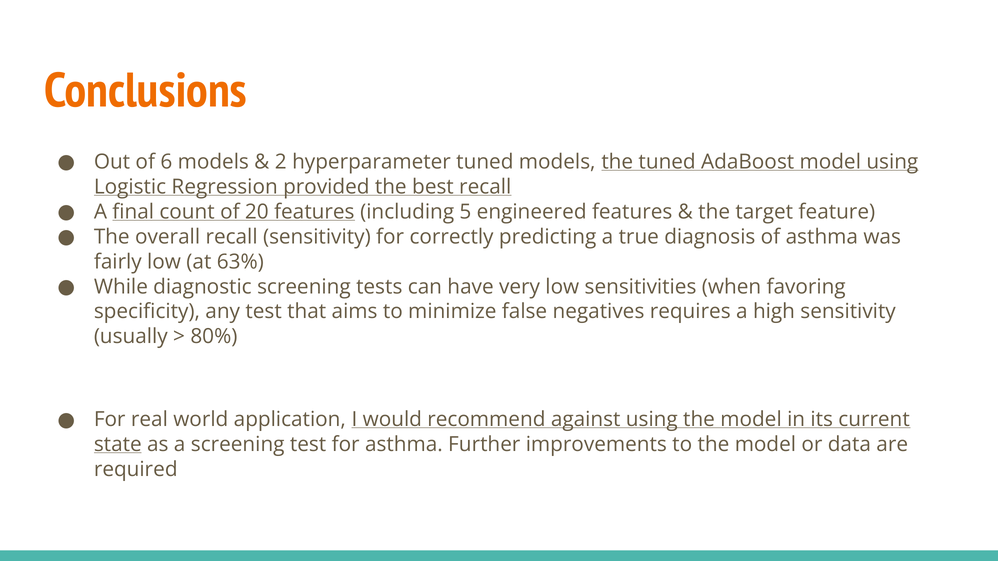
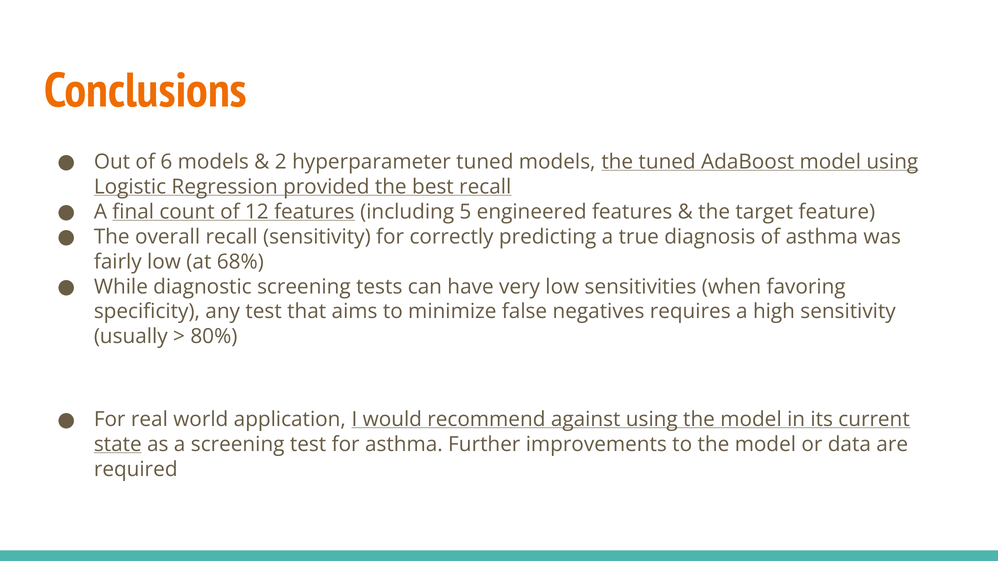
20: 20 -> 12 (257, 212)
63%: 63% -> 68% (240, 262)
